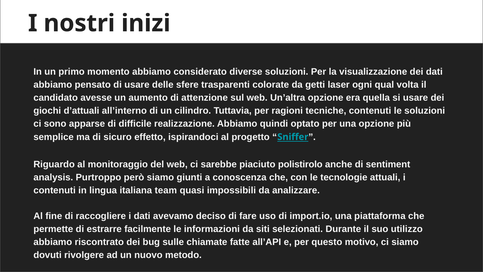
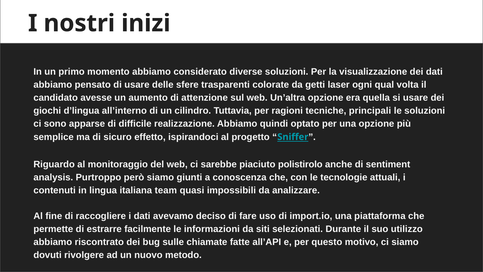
d’attuali: d’attuali -> d’lingua (82, 111)
tecniche contenuti: contenuti -> principali (370, 111)
